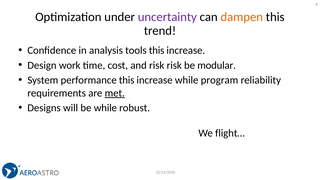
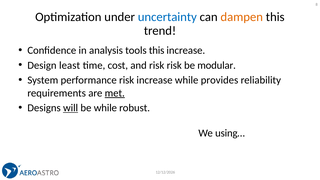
uncertainty colour: purple -> blue (167, 17)
work: work -> least (70, 65)
performance this: this -> risk (127, 80)
program: program -> provides (220, 80)
will underline: none -> present (71, 108)
flight…: flight… -> using… (230, 133)
